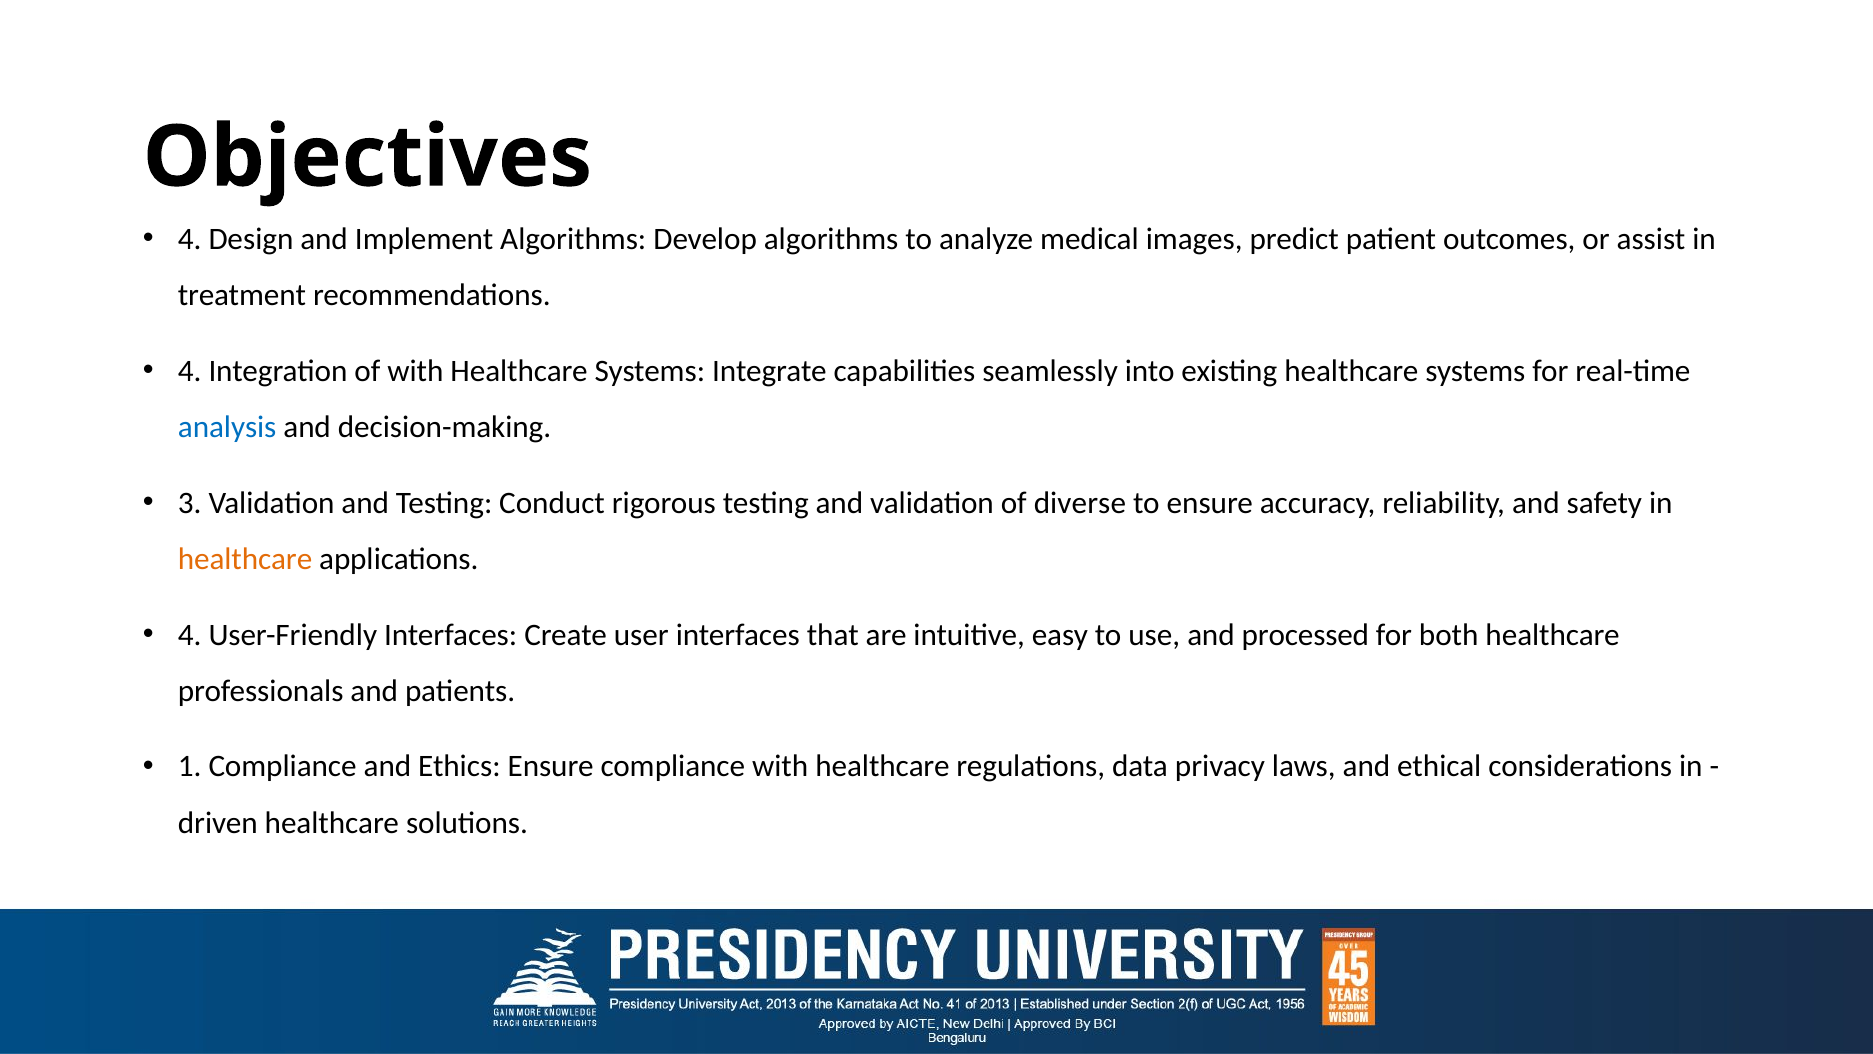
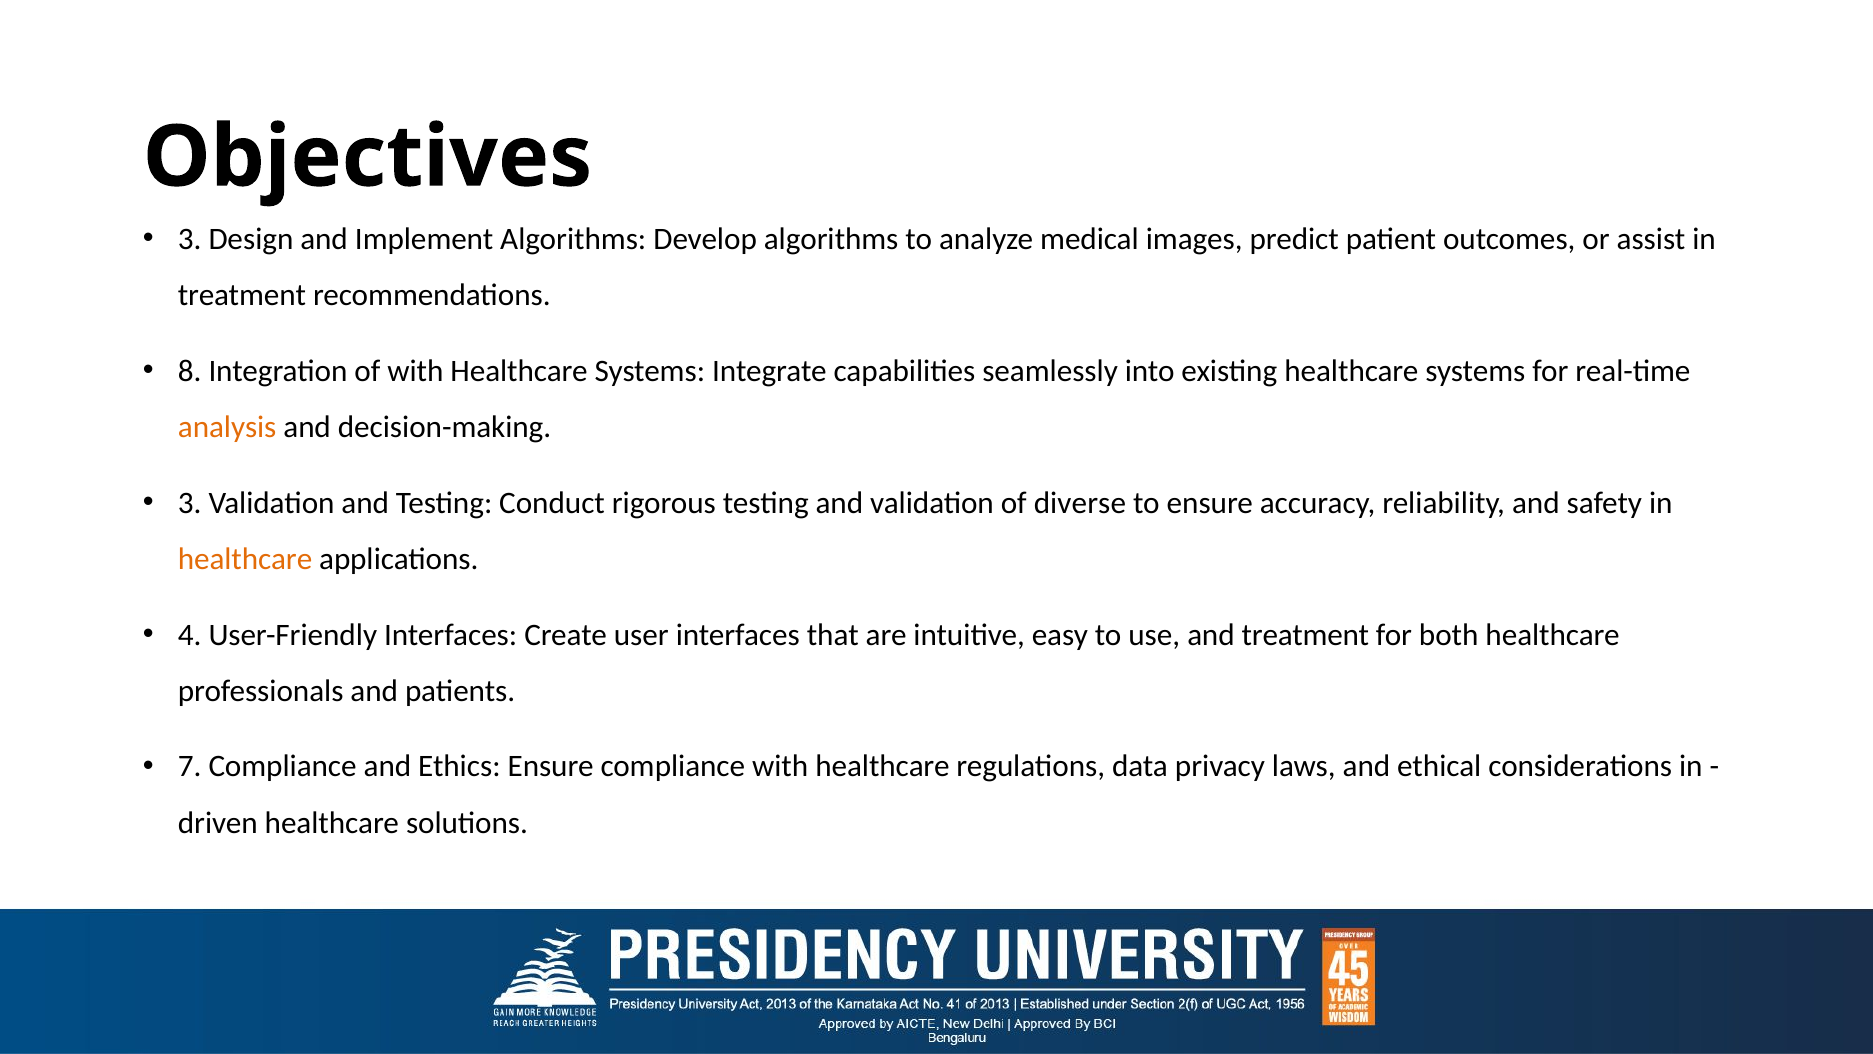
4: 4 -> 3 (190, 239)
4: 4 -> 8 (190, 371)
analysis colour: blue -> orange (227, 427)
and processed: processed -> treatment (1305, 635)
1: 1 -> 7 (190, 766)
